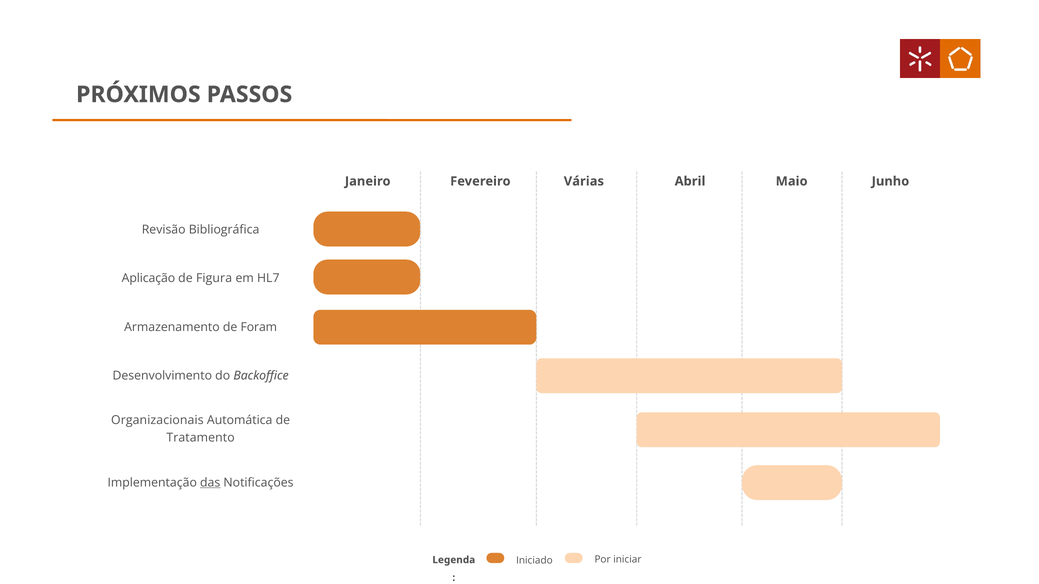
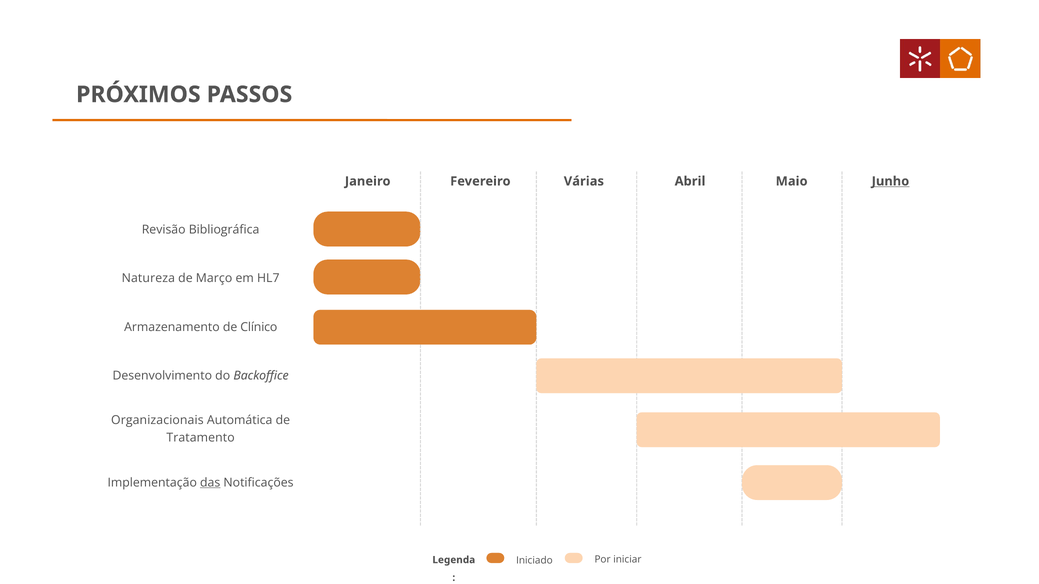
Junho underline: none -> present (890, 181)
Aplicação: Aplicação -> Natureza (148, 279)
Figura: Figura -> Março (214, 279)
Foram: Foram -> Clínico (259, 327)
